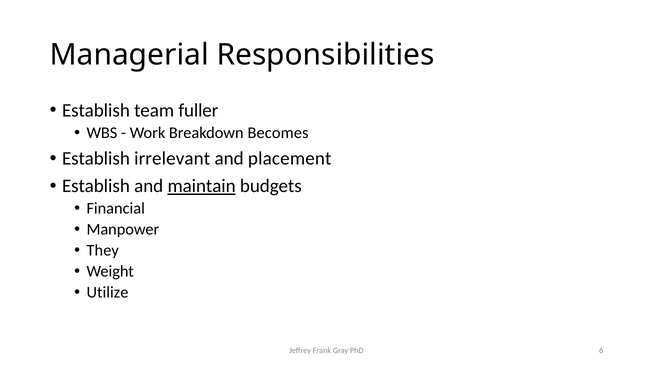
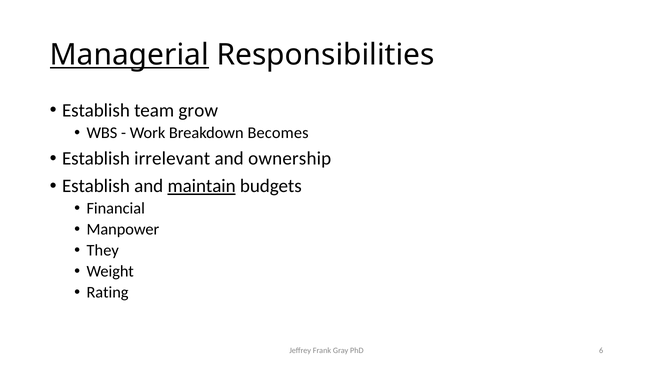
Managerial underline: none -> present (129, 55)
fuller: fuller -> grow (198, 110)
placement: placement -> ownership (290, 159)
Utilize: Utilize -> Rating (108, 293)
